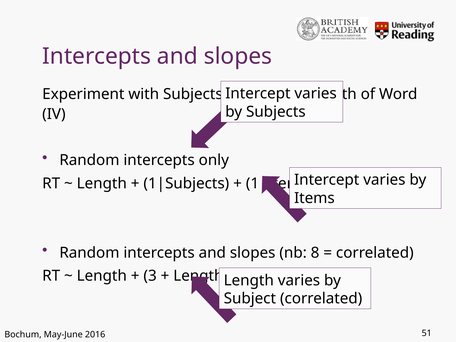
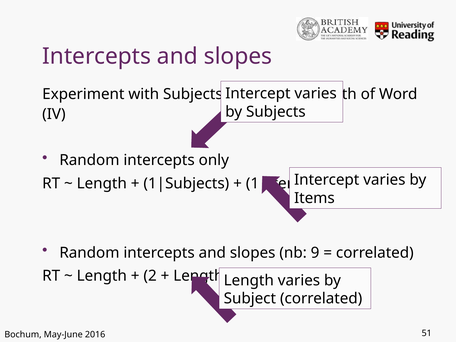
8: 8 -> 9 (315, 253)
3: 3 -> 2 (150, 276)
